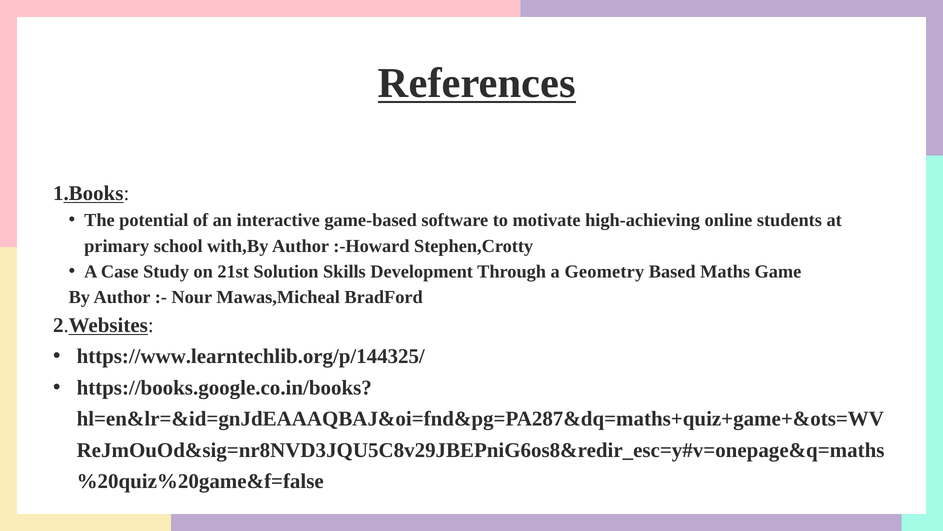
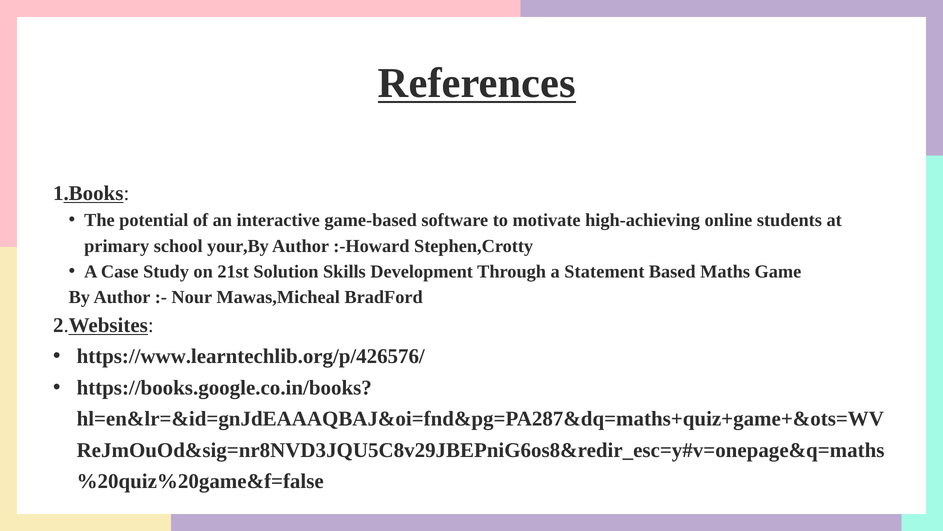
with,By: with,By -> your,By (238, 246)
Geometry: Geometry -> Statement (604, 271)
https://www.learntechlib.org/p/144325/: https://www.learntechlib.org/p/144325/ -> https://www.learntechlib.org/p/426576/ (251, 356)
